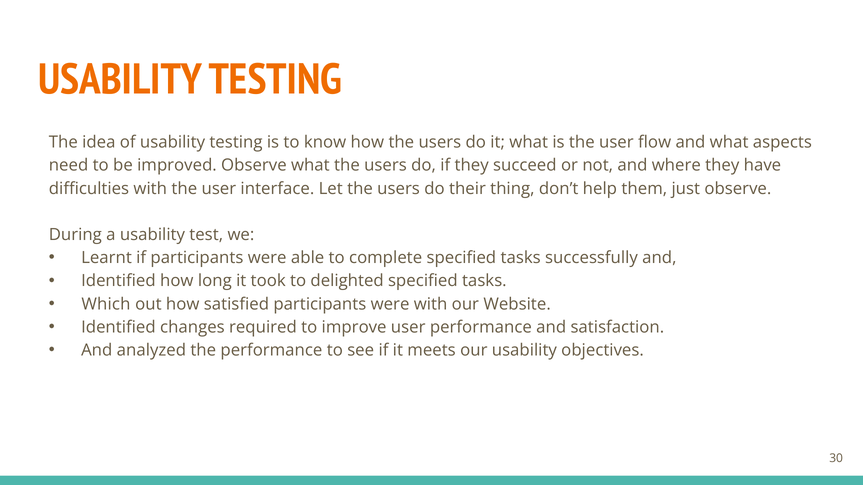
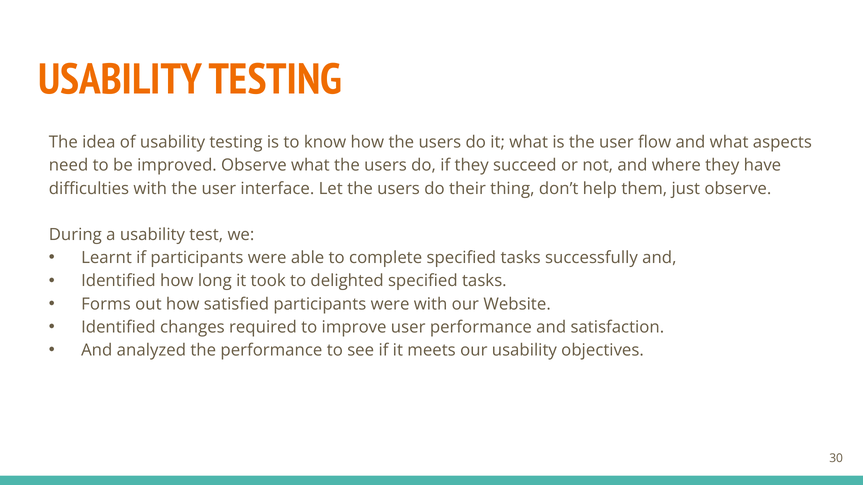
Which: Which -> Forms (106, 304)
